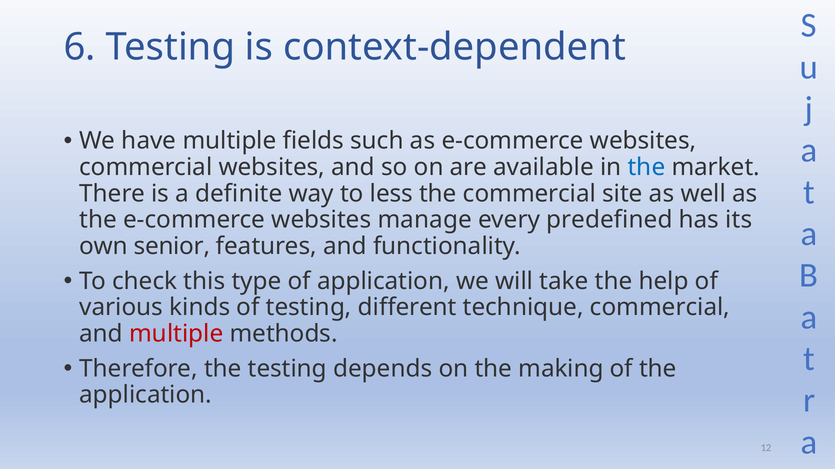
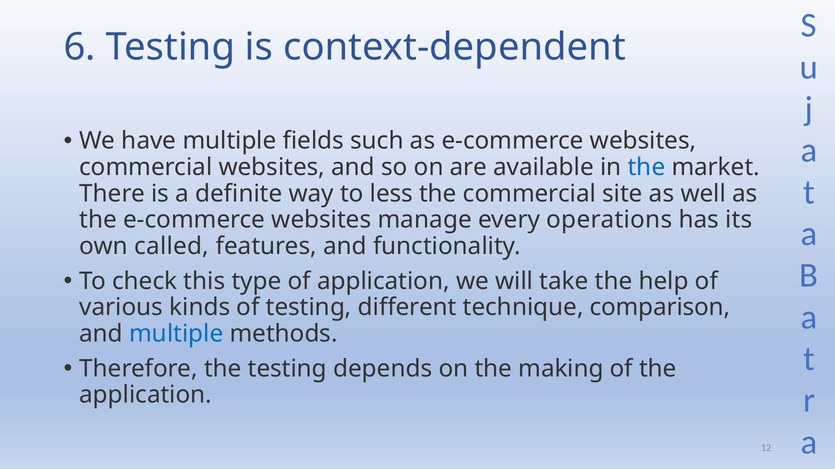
predefined: predefined -> operations (609, 220)
senior: senior -> called (172, 246)
technique commercial: commercial -> comparison (660, 308)
multiple colour: red -> blue (176, 334)
